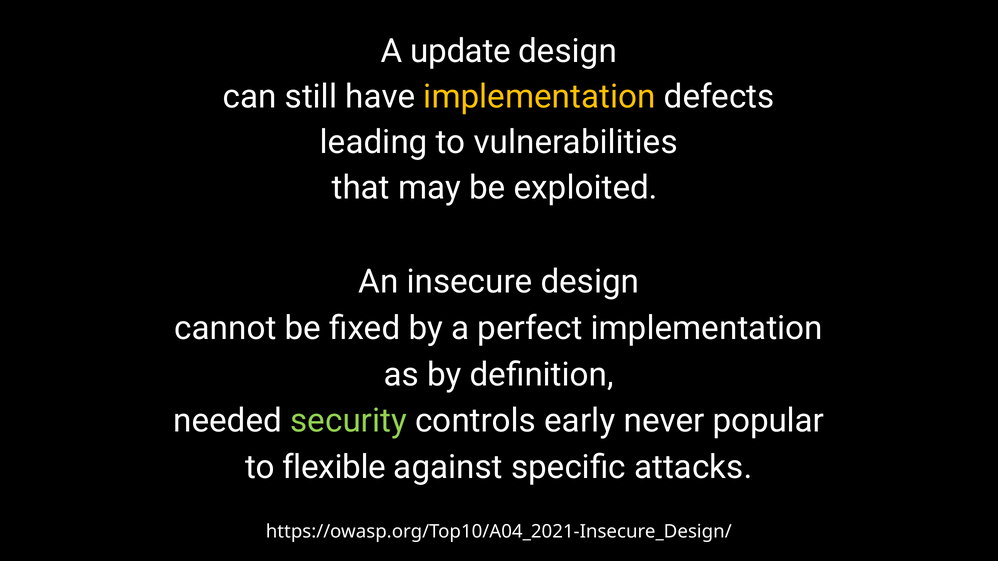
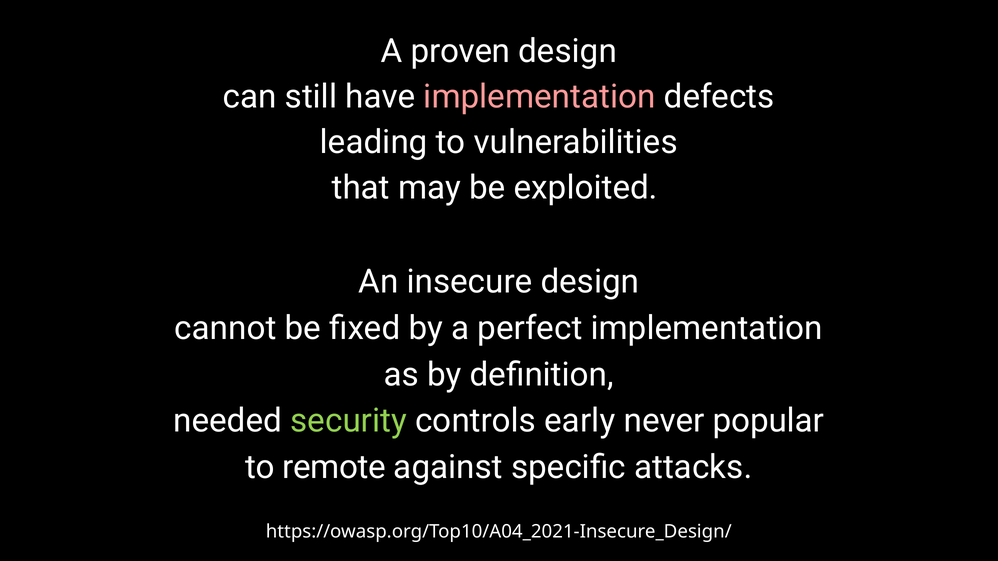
update: update -> proven (461, 51)
implementation colour: yellow -> pink (539, 97)
flexible: flexible -> remote (334, 468)
